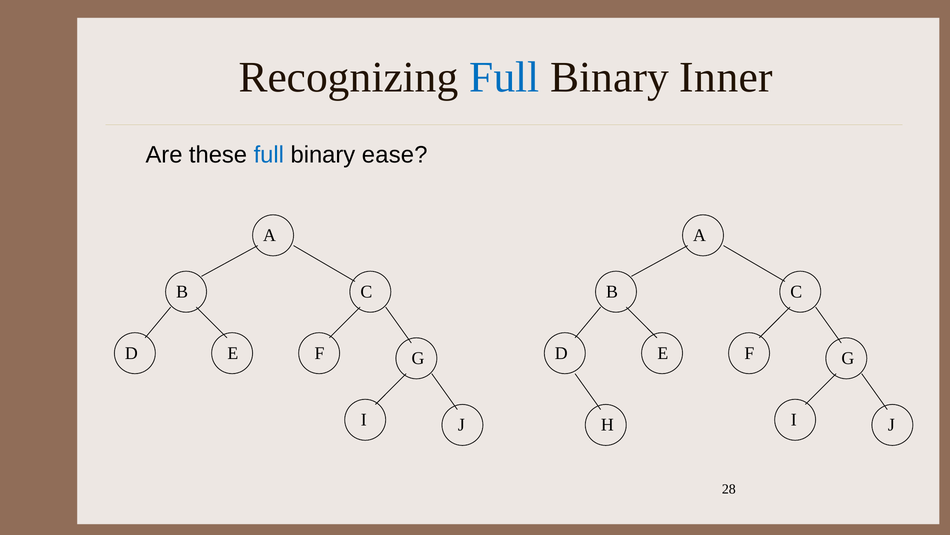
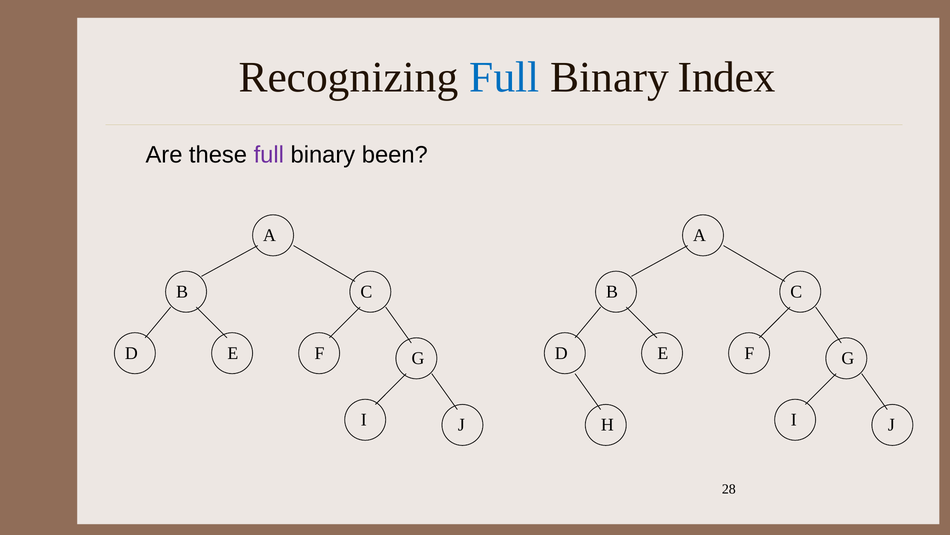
Inner: Inner -> Index (727, 77)
full colour: blue -> purple (269, 155)
ease: ease -> been (395, 155)
